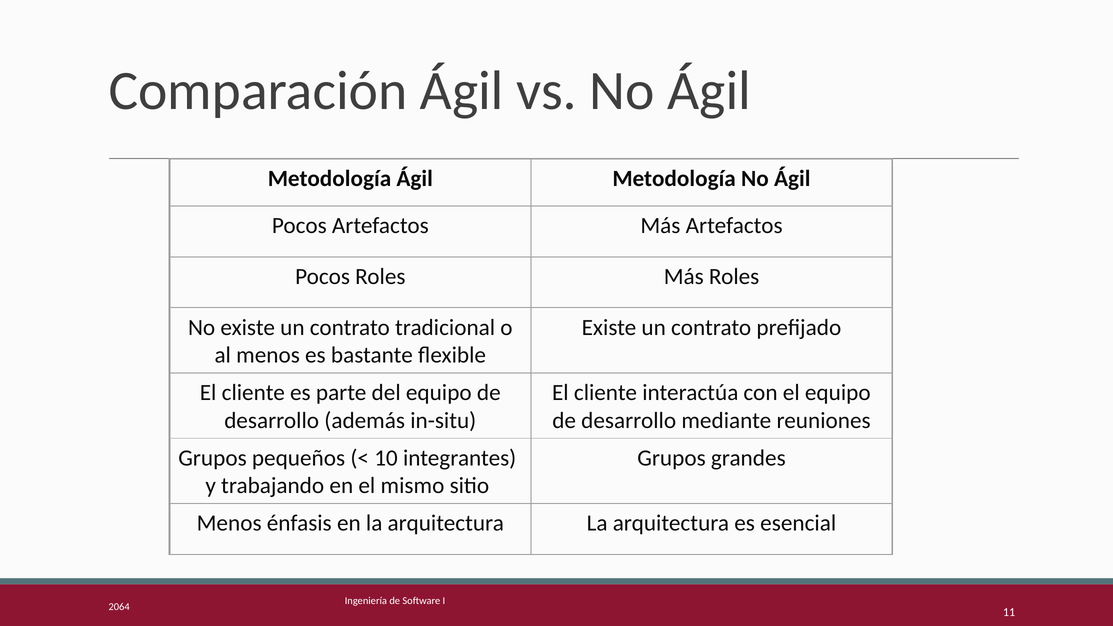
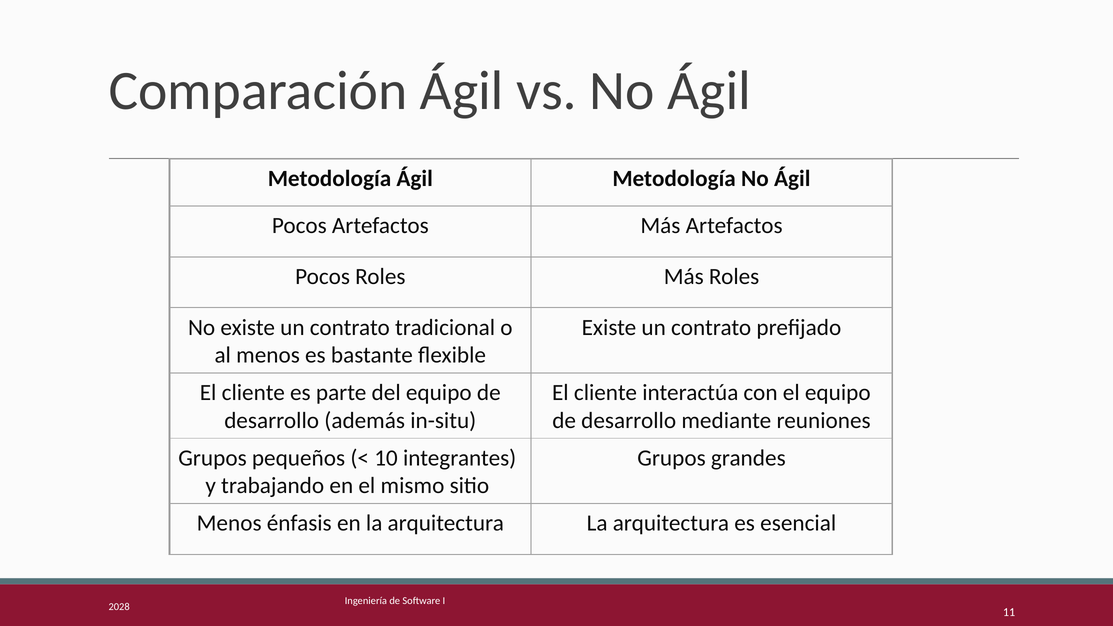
2064: 2064 -> 2028 (119, 607)
